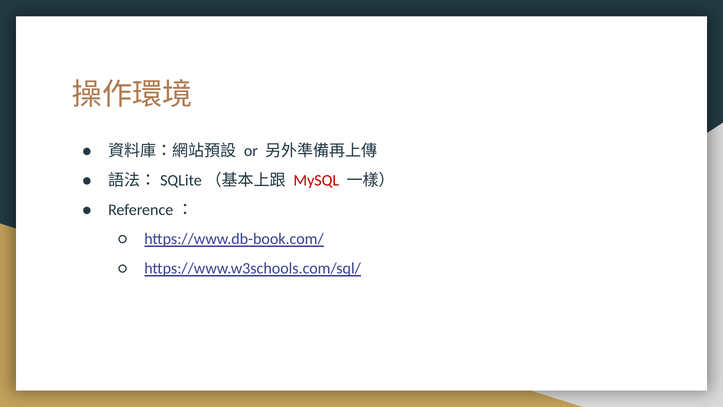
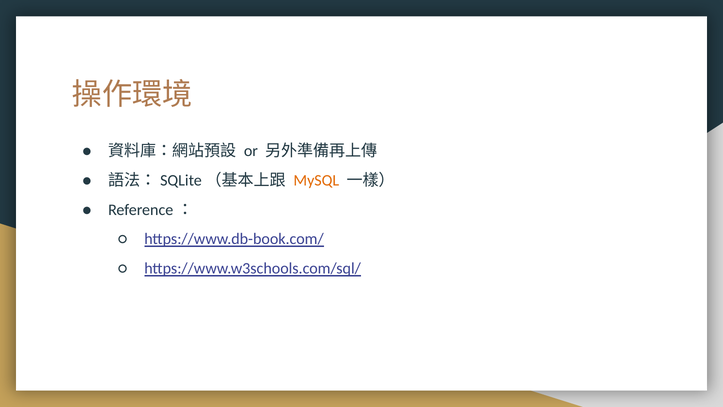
MySQL colour: red -> orange (316, 180)
